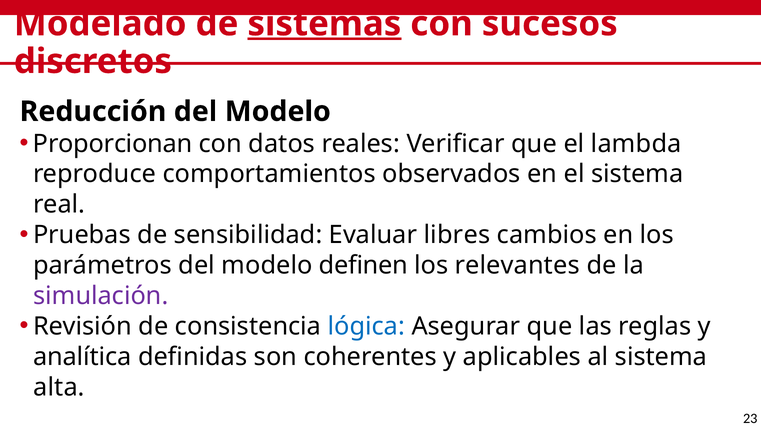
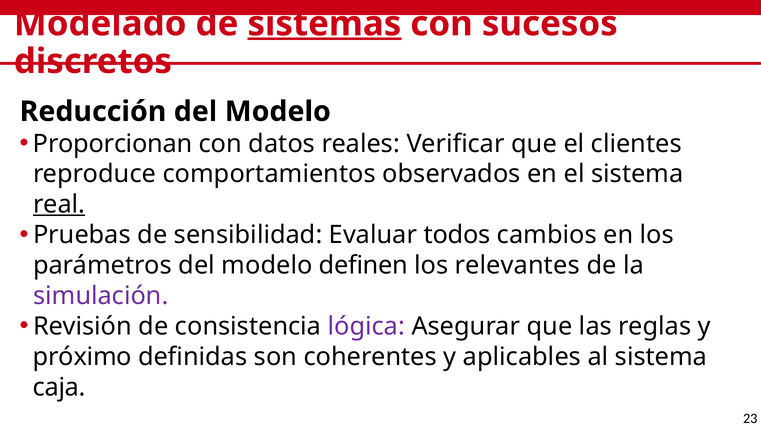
lambda: lambda -> clientes (636, 144)
real underline: none -> present (59, 205)
libres: libres -> todos (457, 235)
lógica colour: blue -> purple (366, 326)
analítica: analítica -> próximo (82, 357)
alta: alta -> caja (59, 387)
